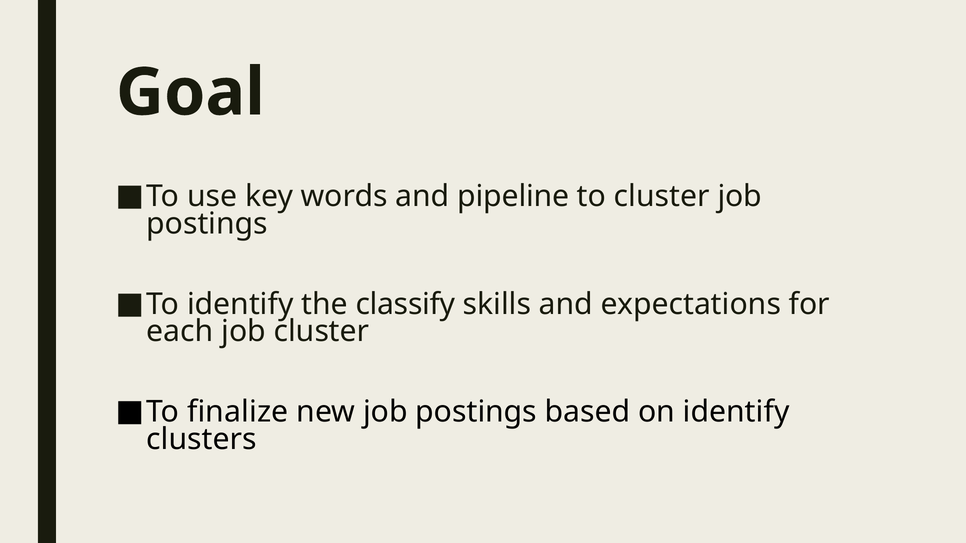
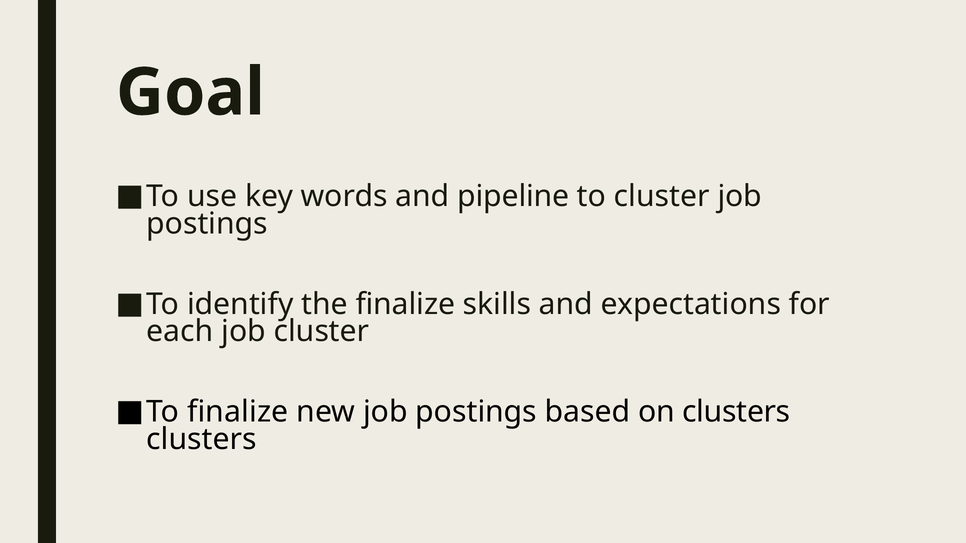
the classify: classify -> finalize (405, 304)
on identify: identify -> clusters (736, 412)
